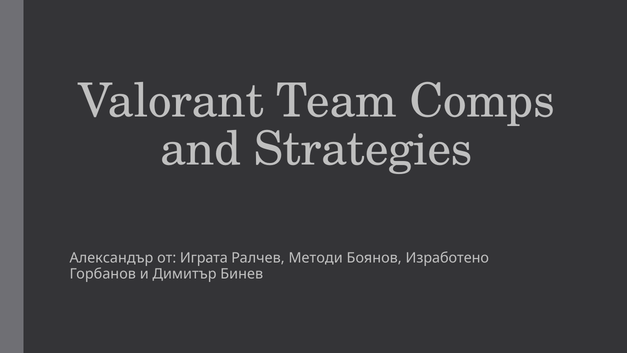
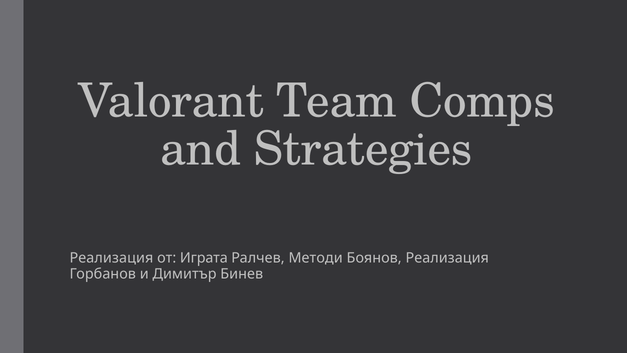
Александър: Александър -> Реализация (111, 258)
Боянов Изработено: Изработено -> Реализация (447, 258)
